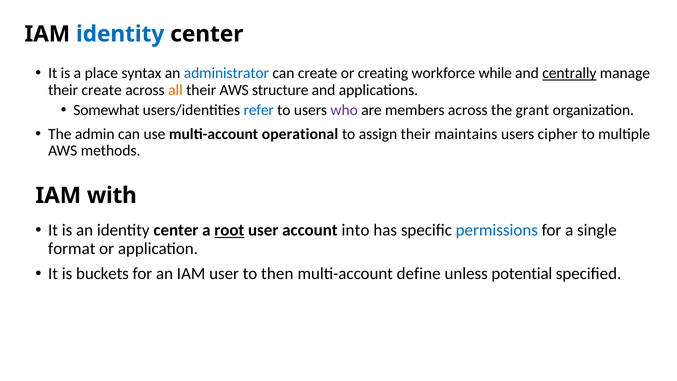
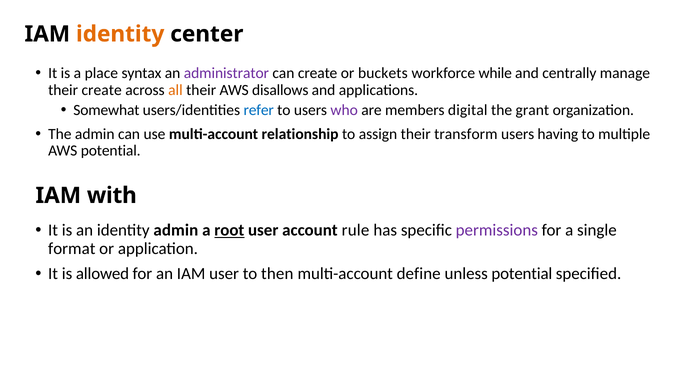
identity colour: blue -> orange (120, 34)
administrator colour: blue -> purple (226, 73)
creating: creating -> buckets (383, 73)
centrally underline: present -> none (569, 73)
structure: structure -> disallows (280, 90)
members across: across -> digital (468, 110)
operational: operational -> relationship (300, 134)
maintains: maintains -> transform (466, 134)
cipher: cipher -> having (558, 134)
AWS methods: methods -> potential (111, 151)
an identity center: center -> admin (176, 230)
into: into -> rule (356, 230)
permissions colour: blue -> purple (497, 230)
buckets: buckets -> allowed (103, 274)
